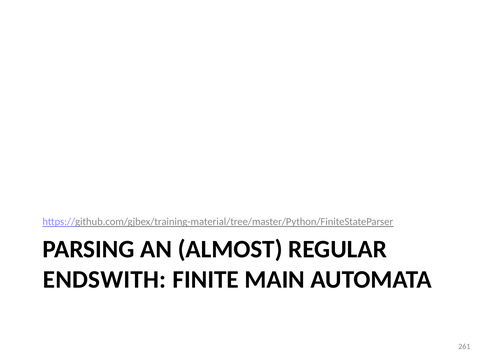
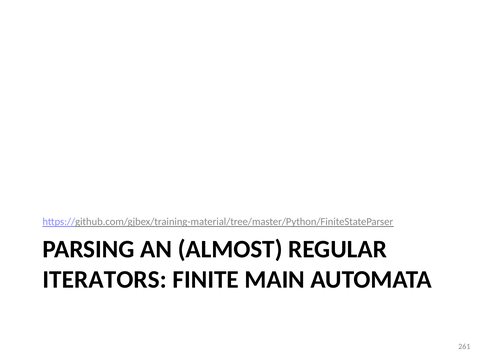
ENDSWITH: ENDSWITH -> ITERATORS (105, 279)
